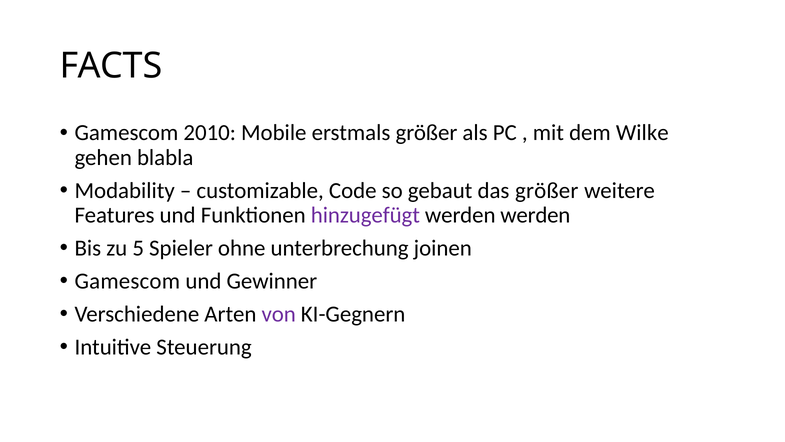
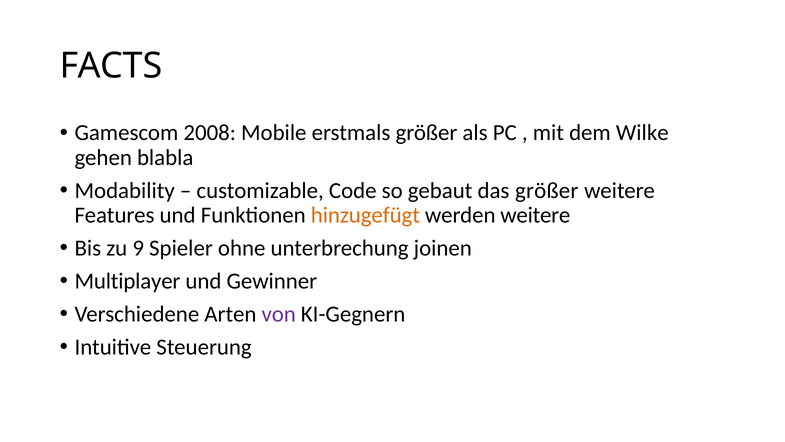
2010: 2010 -> 2008 (210, 133)
hinzugefügt colour: purple -> orange (365, 215)
werden werden: werden -> weitere (535, 215)
5: 5 -> 9 (138, 248)
Gamescom: Gamescom -> Multiplayer (127, 281)
